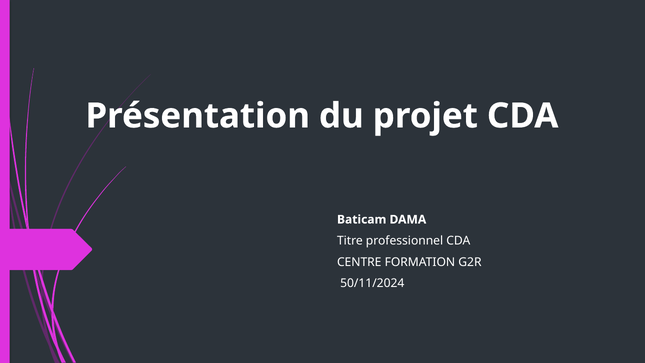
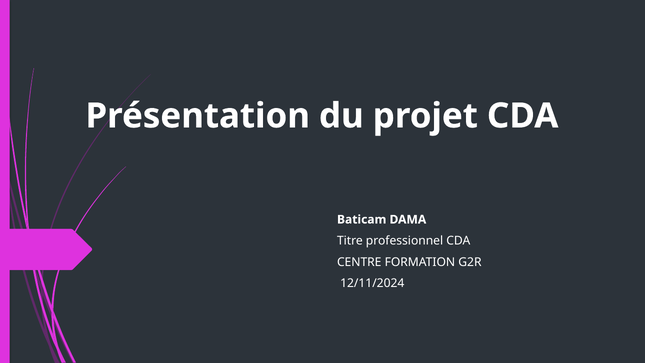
50/11/2024: 50/11/2024 -> 12/11/2024 (372, 283)
